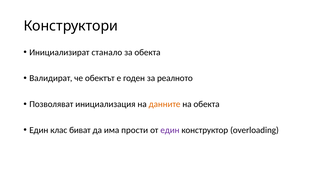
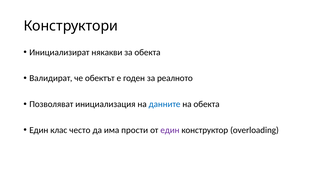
станало: станало -> някакви (107, 52)
данните colour: orange -> blue (165, 104)
биват: биват -> често (80, 130)
